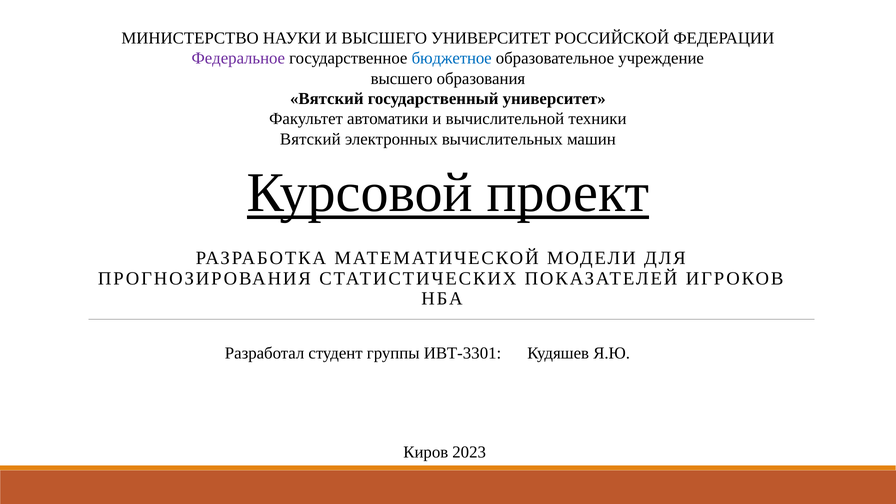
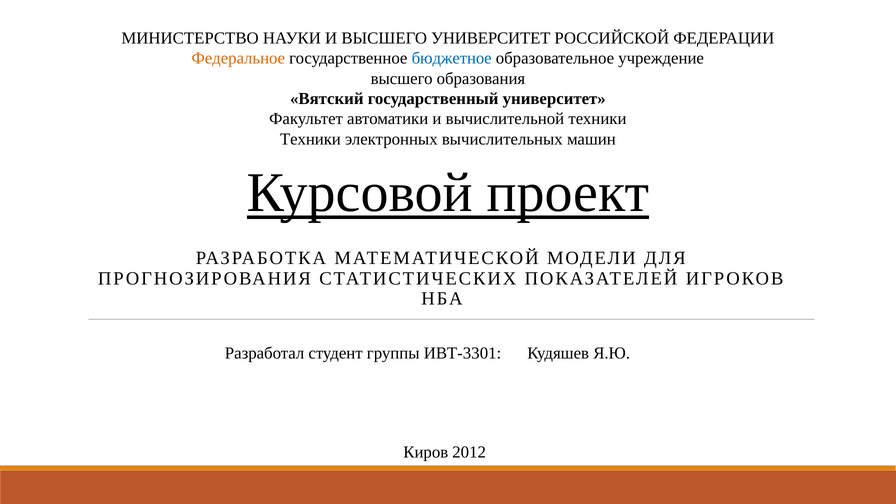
Федеральное colour: purple -> orange (238, 58)
Вятский: Вятский -> Техники (310, 139)
2023: 2023 -> 2012 (469, 452)
